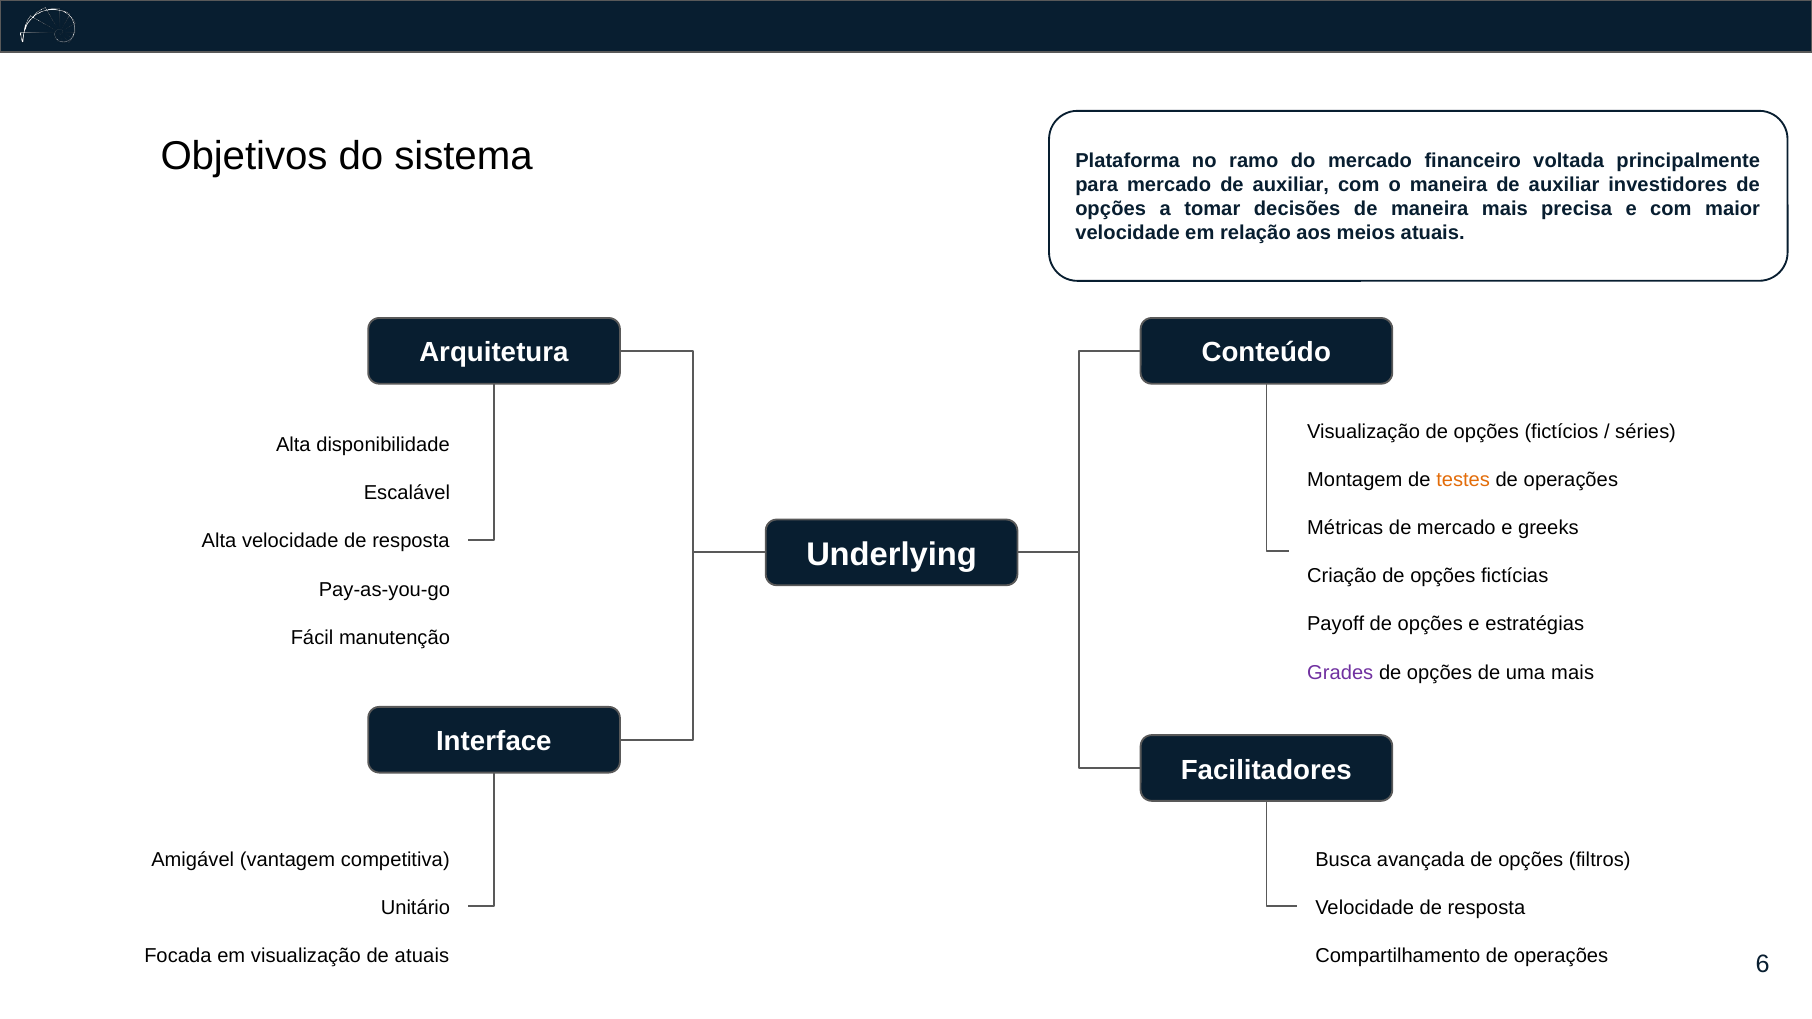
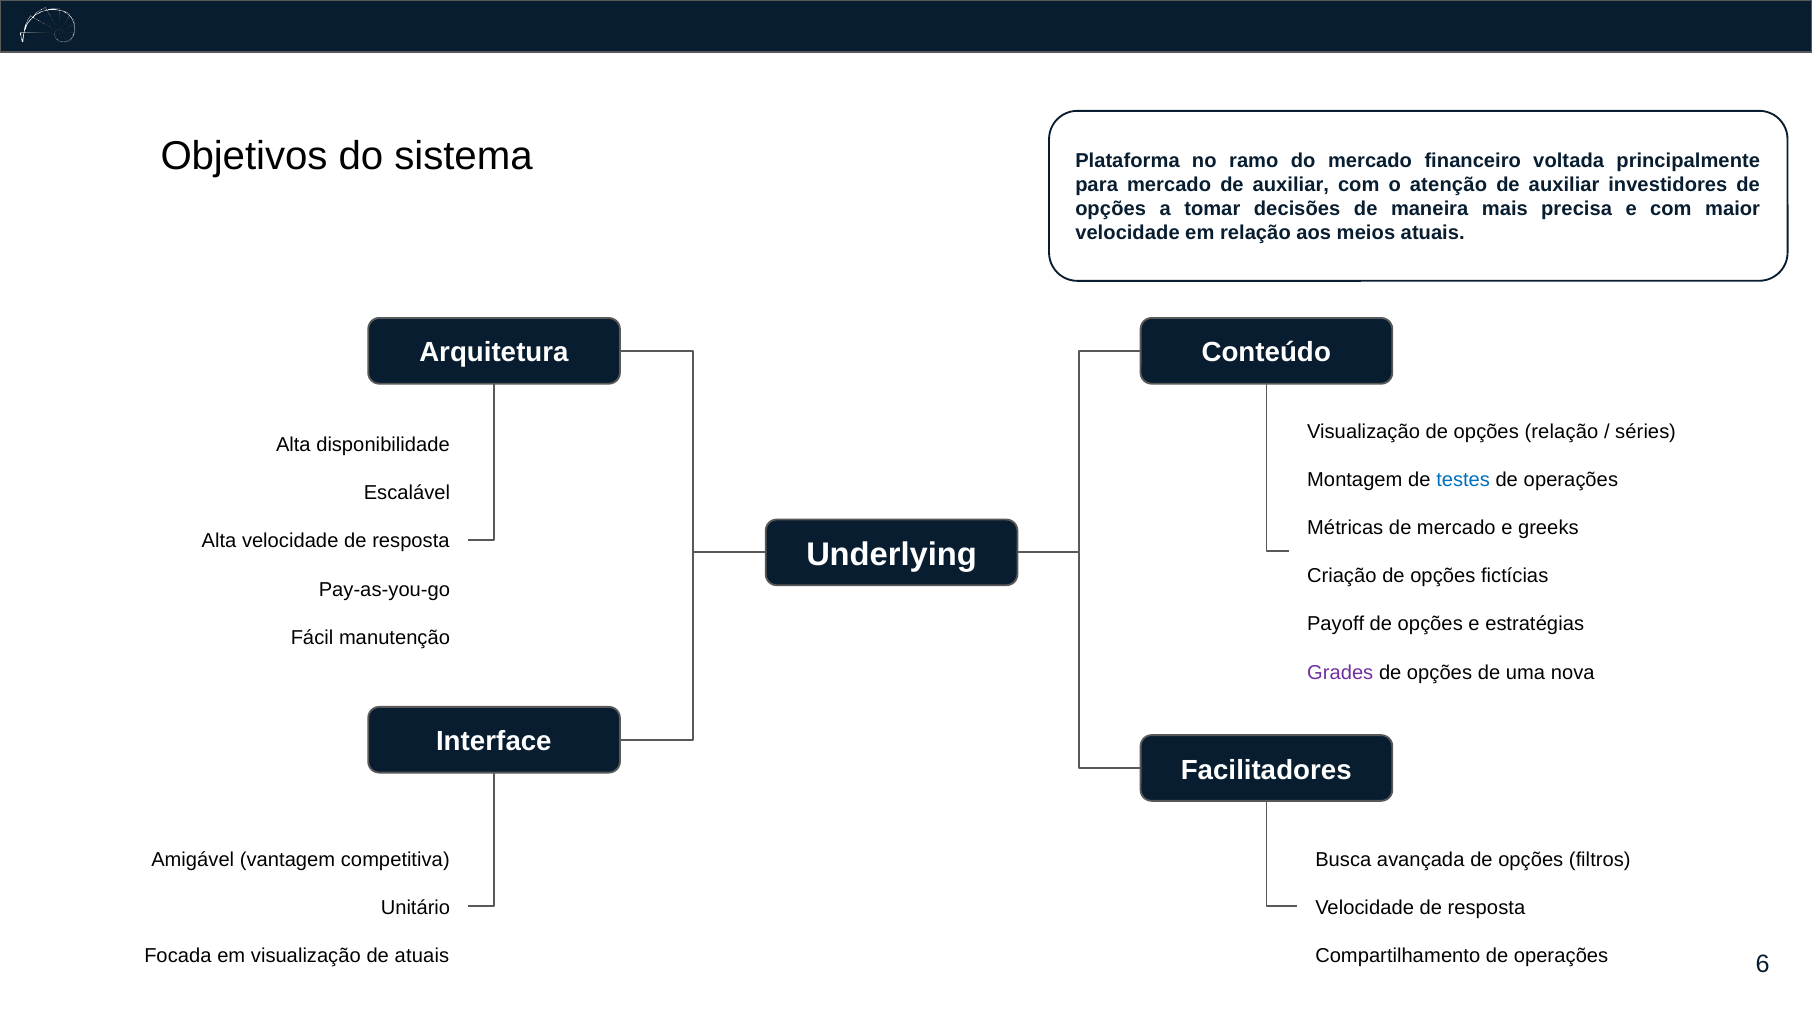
o maneira: maneira -> atenção (1448, 185)
opções fictícios: fictícios -> relação (1561, 432)
testes colour: orange -> blue (1463, 480)
uma mais: mais -> nova (1573, 673)
